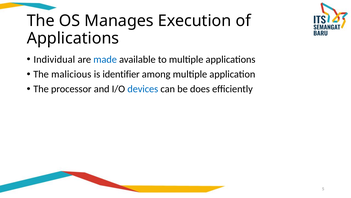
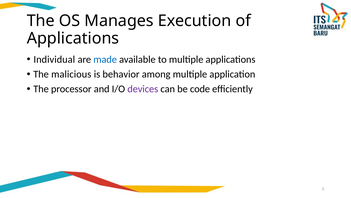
identifier: identifier -> behavior (121, 74)
devices colour: blue -> purple (143, 89)
does: does -> code (200, 89)
